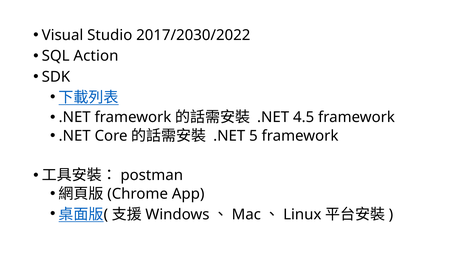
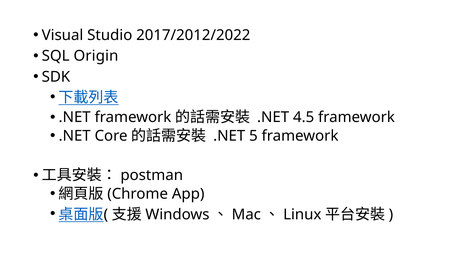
2017/2030/2022: 2017/2030/2022 -> 2017/2012/2022 (193, 35)
Action: Action -> Origin (96, 56)
